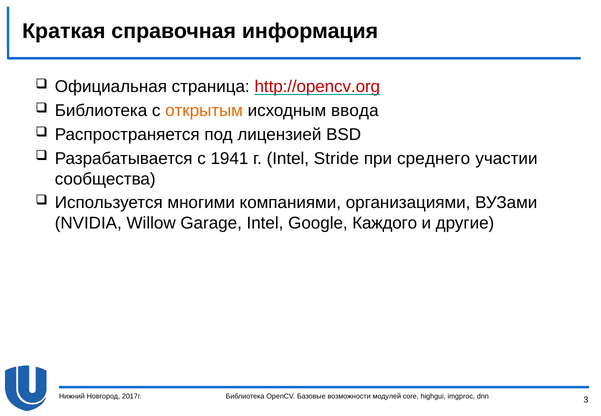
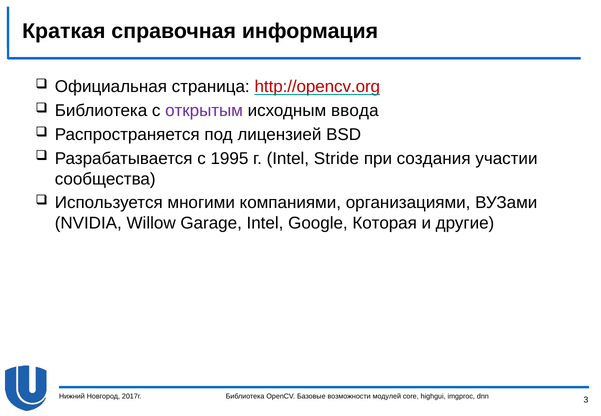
открытым colour: orange -> purple (204, 111)
1941: 1941 -> 1995 (229, 158)
среднего: среднего -> создания (434, 158)
Каждого: Каждого -> Которая (385, 223)
